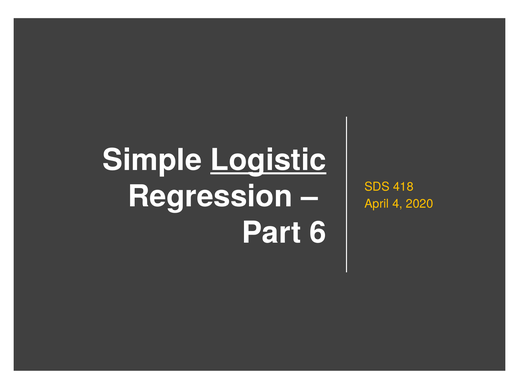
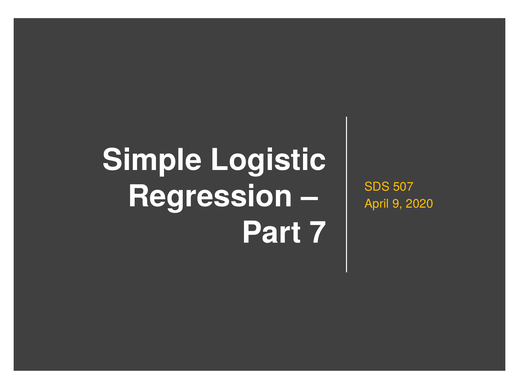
Logistic underline: present -> none (268, 160)
418: 418 -> 507 (403, 187)
4: 4 -> 9 (397, 204)
6: 6 -> 7 (318, 233)
